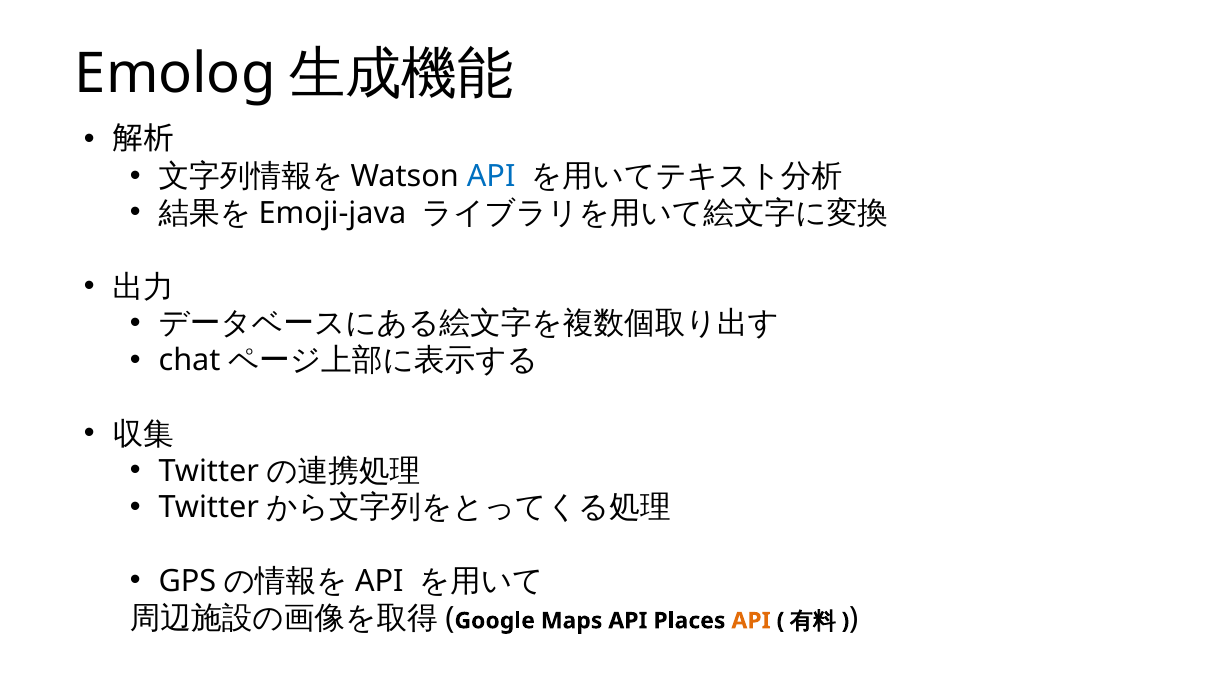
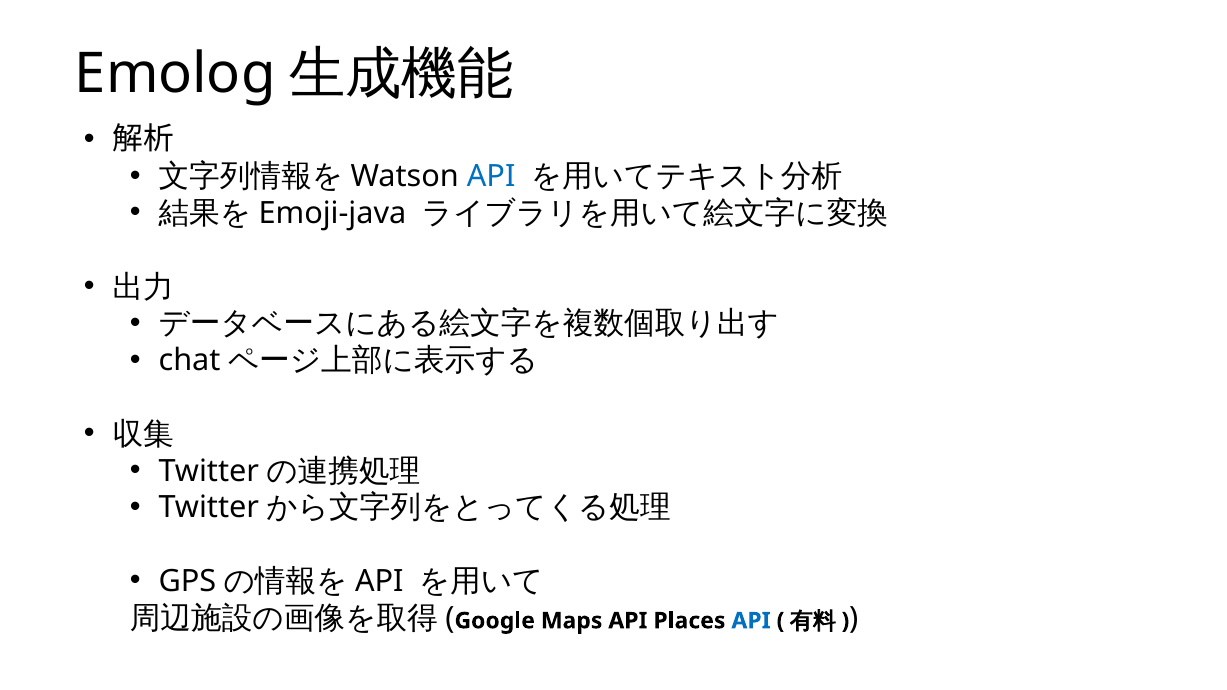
API colour: orange -> blue (751, 621)
